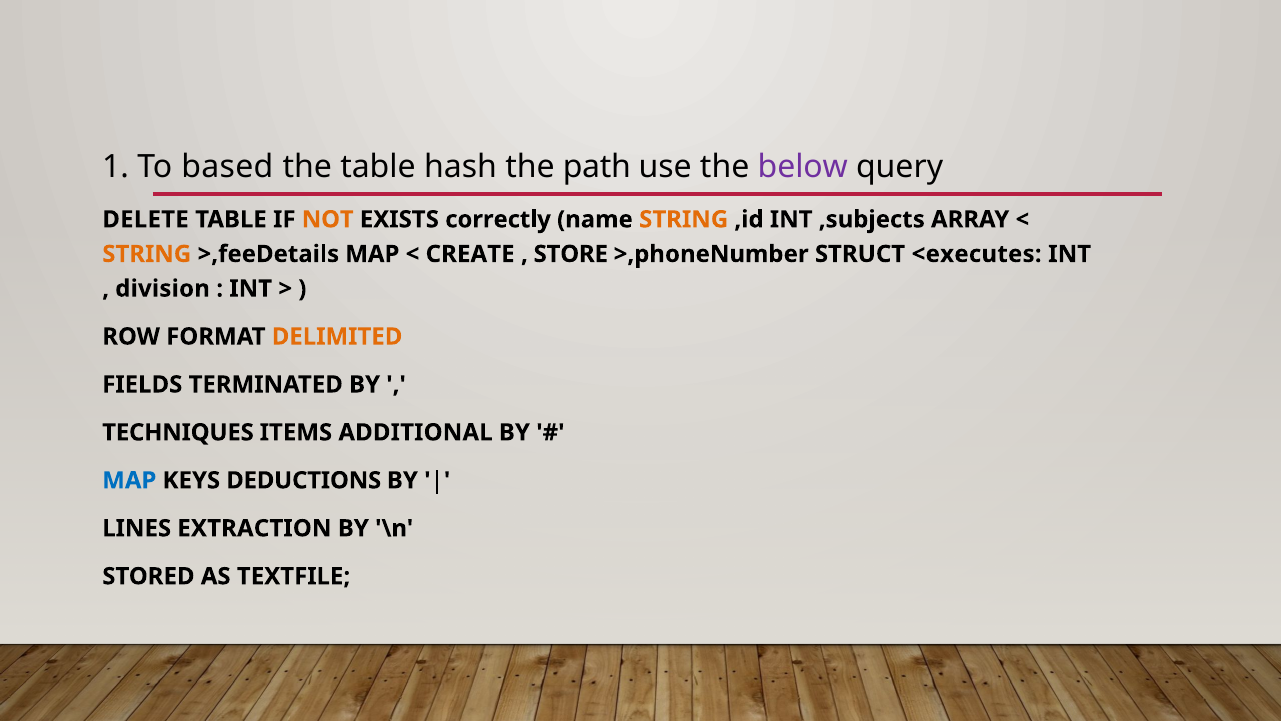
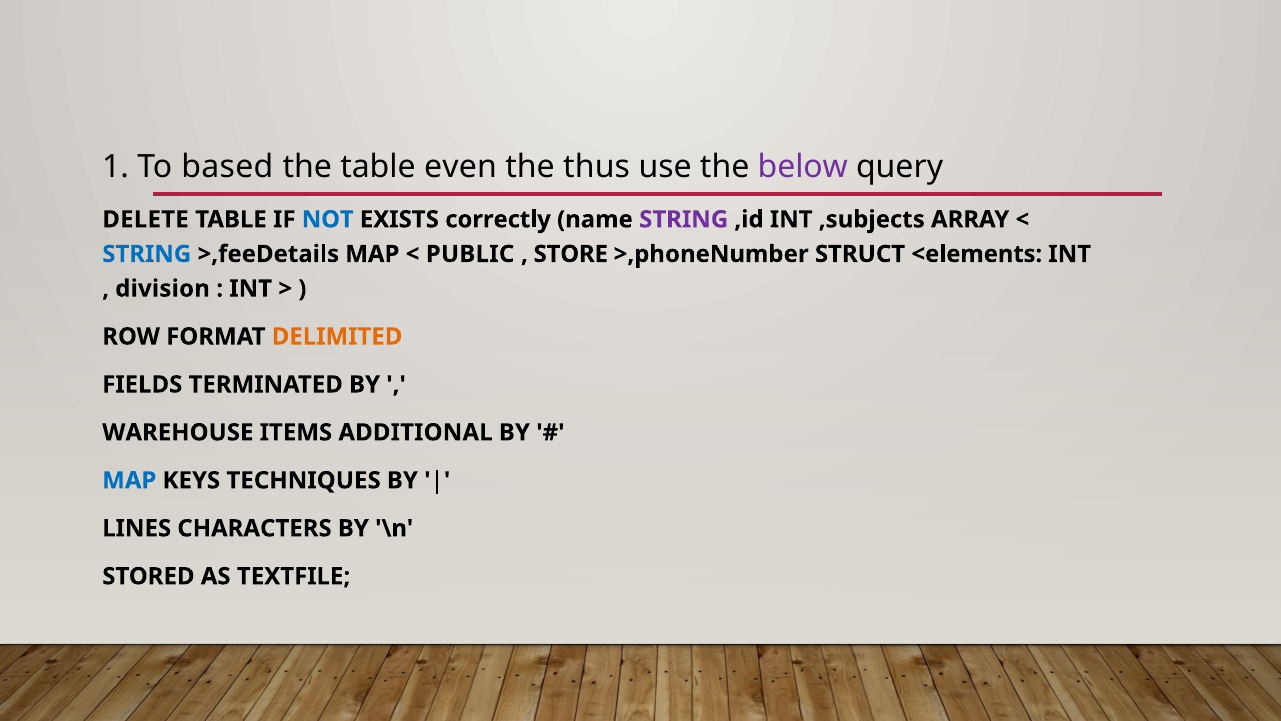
hash: hash -> even (461, 167)
path: path -> thus (597, 167)
NOT colour: orange -> blue (328, 219)
STRING colour: orange -> purple (684, 219)
STRING colour: orange -> blue (147, 254)
CREATE: CREATE -> PUBLIC (470, 254)
<executes: <executes -> <elements (977, 254)
TECHNIQUES: TECHNIQUES -> WAREHOUSE (178, 432)
DEDUCTIONS: DEDUCTIONS -> TECHNIQUES (304, 480)
EXTRACTION: EXTRACTION -> CHARACTERS (254, 528)
